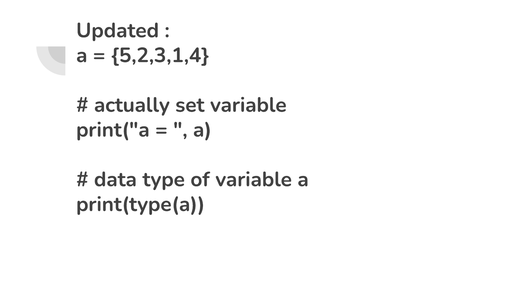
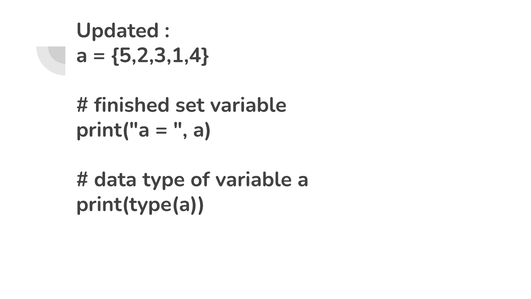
actually: actually -> finished (132, 105)
